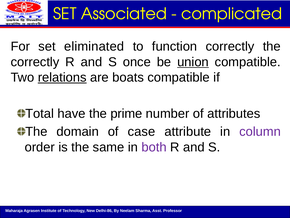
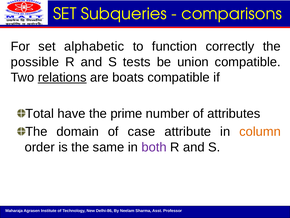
Associated: Associated -> Subqueries (124, 14)
complicated: complicated -> comparisons (232, 14)
eliminated: eliminated -> alphabetic (94, 46)
correctly: correctly -> possible (35, 62)
once: once -> tests (137, 62)
union underline: present -> none (193, 62)
column colour: purple -> orange (260, 131)
